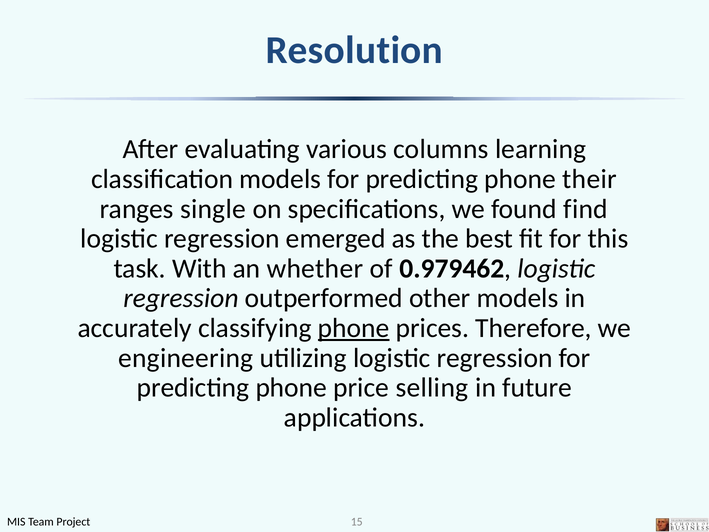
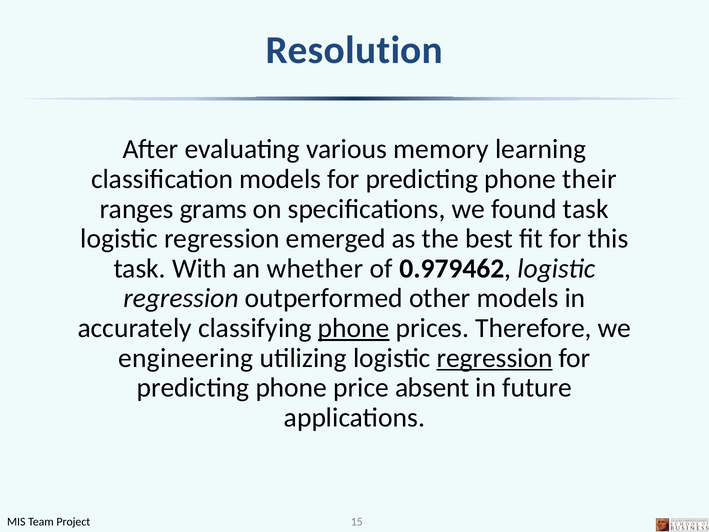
columns: columns -> memory (441, 149)
single: single -> grams (213, 209)
found find: find -> task (586, 209)
regression underline: none -> present (495, 358)
selling: selling -> absent (432, 388)
